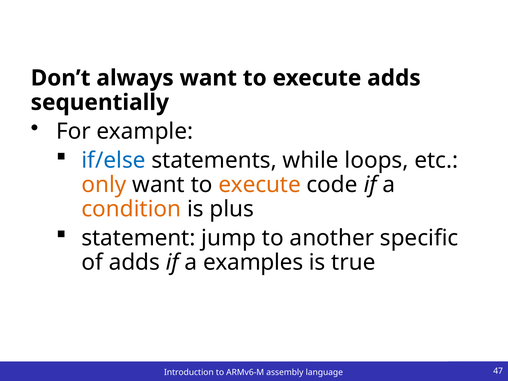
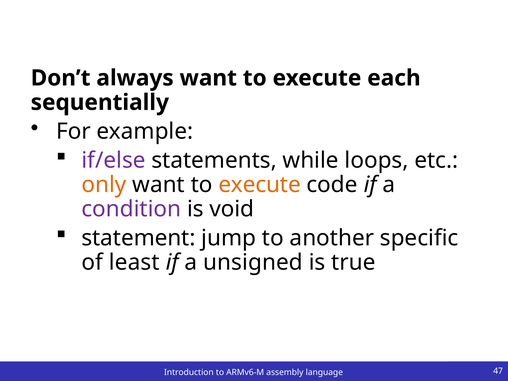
execute adds: adds -> each (394, 78)
if/else colour: blue -> purple (114, 160)
condition colour: orange -> purple (131, 209)
plus: plus -> void (232, 209)
of adds: adds -> least (134, 262)
examples: examples -> unsigned (253, 262)
